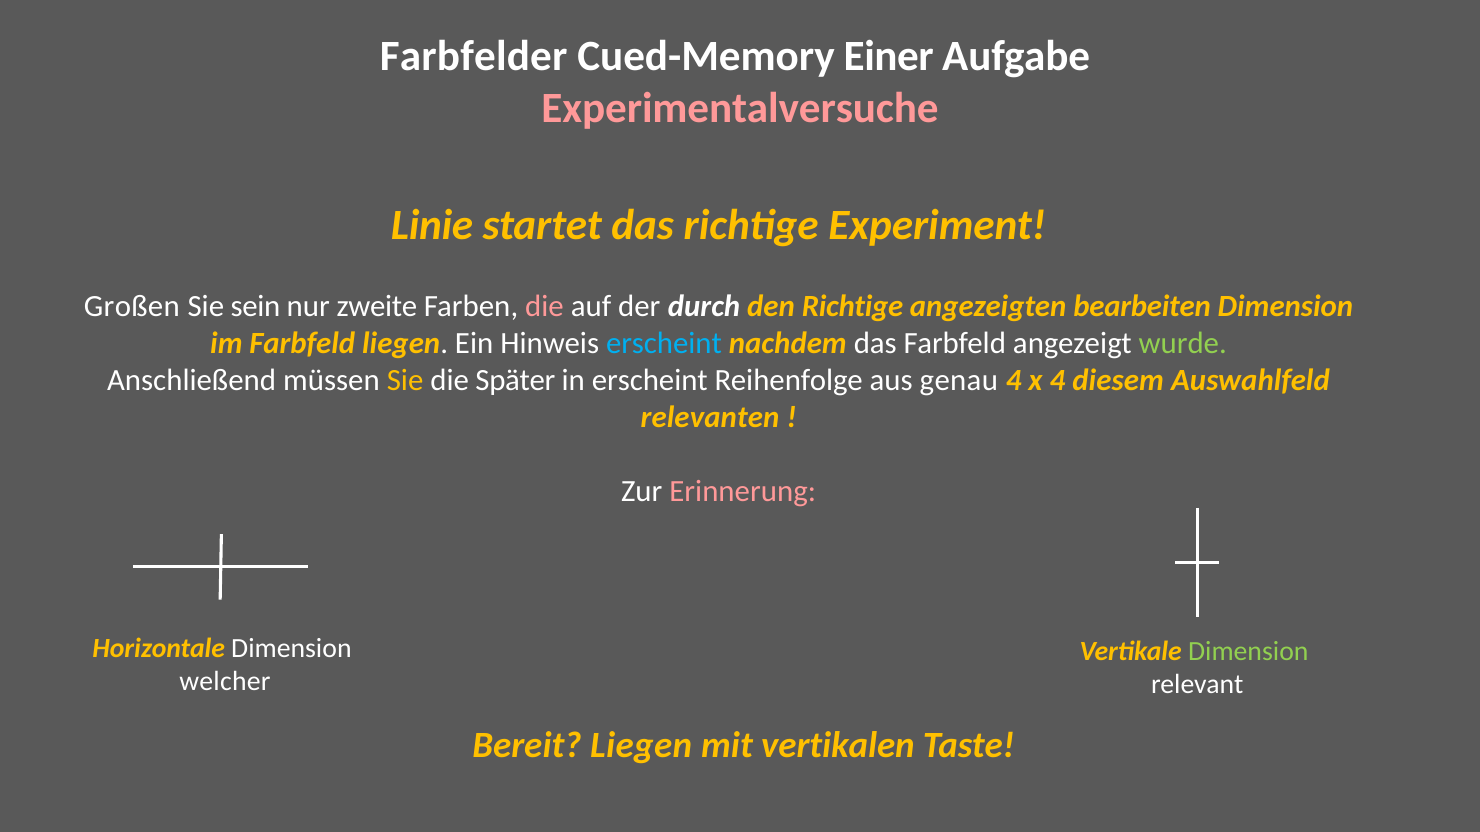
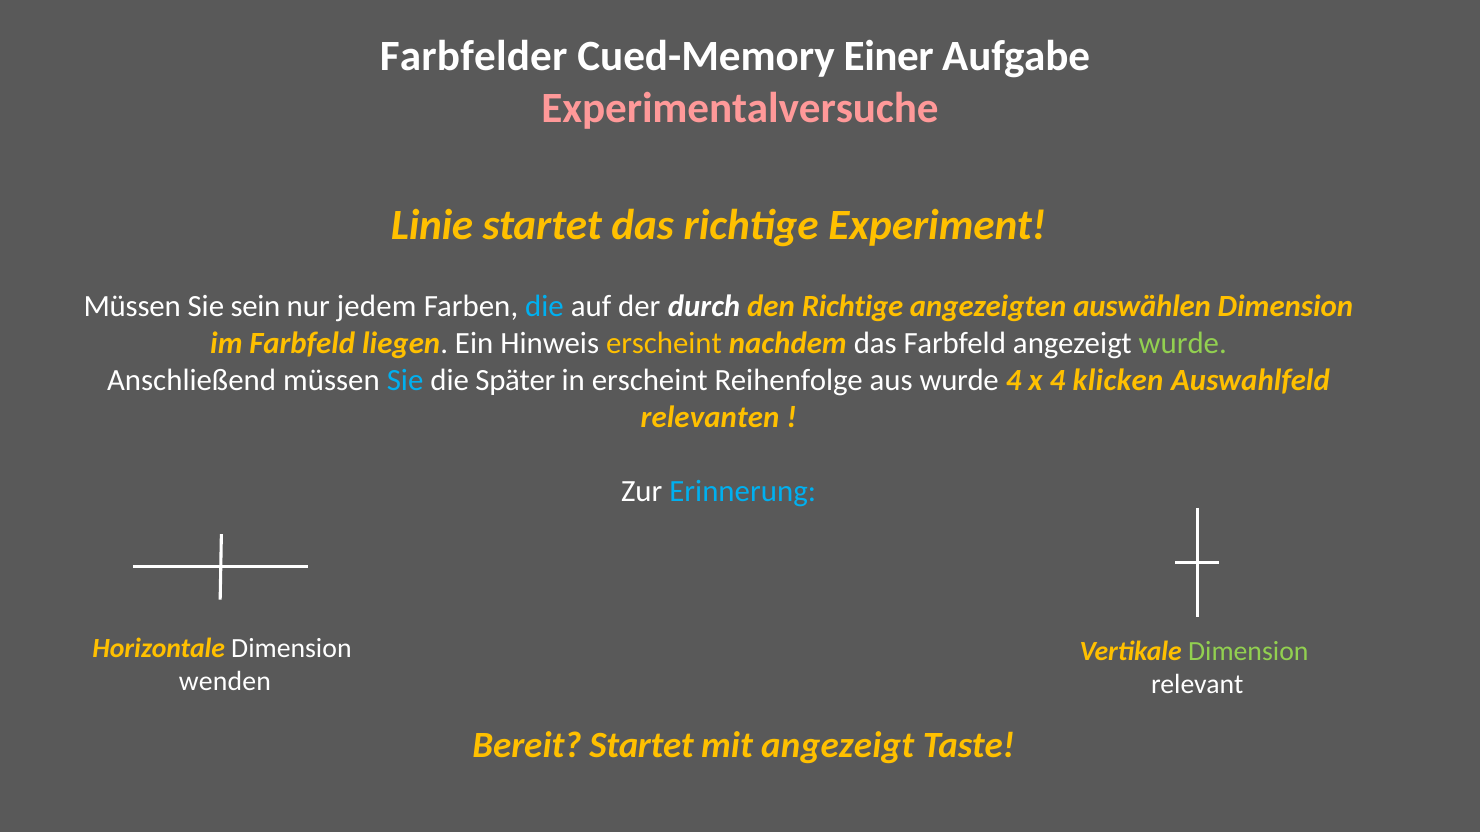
Großen: Großen -> Müssen (132, 306)
zweite: zweite -> jedem (377, 306)
die colour: pink -> light blue (544, 306)
bearbeiten: bearbeiten -> auswählen (1142, 306)
erscheint colour: light blue -> yellow (664, 343)
Sie colour: yellow -> light blue (405, 380)
aus genau: genau -> wurde (959, 380)
diesem: diesem -> klicken (1118, 380)
Erinnerung colour: pink -> light blue (743, 492)
welcher: welcher -> wenden (225, 682)
Bereit Liegen: Liegen -> Startet (642, 746)
mit vertikalen: vertikalen -> angezeigt (838, 746)
